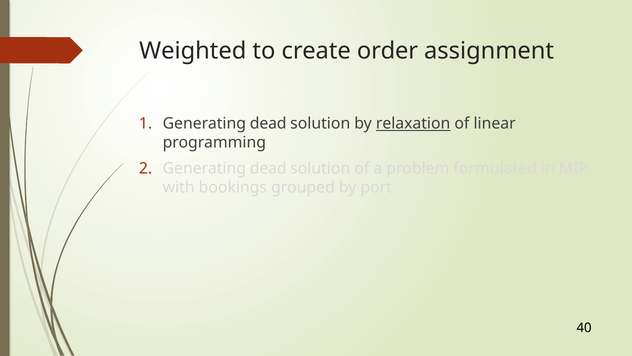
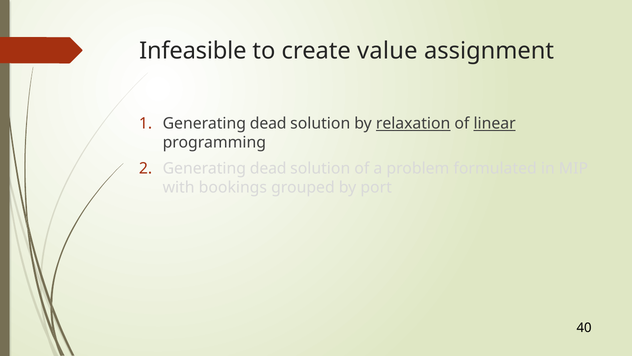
Weighted: Weighted -> Infeasible (193, 51)
order: order -> value (387, 51)
linear underline: none -> present (495, 124)
